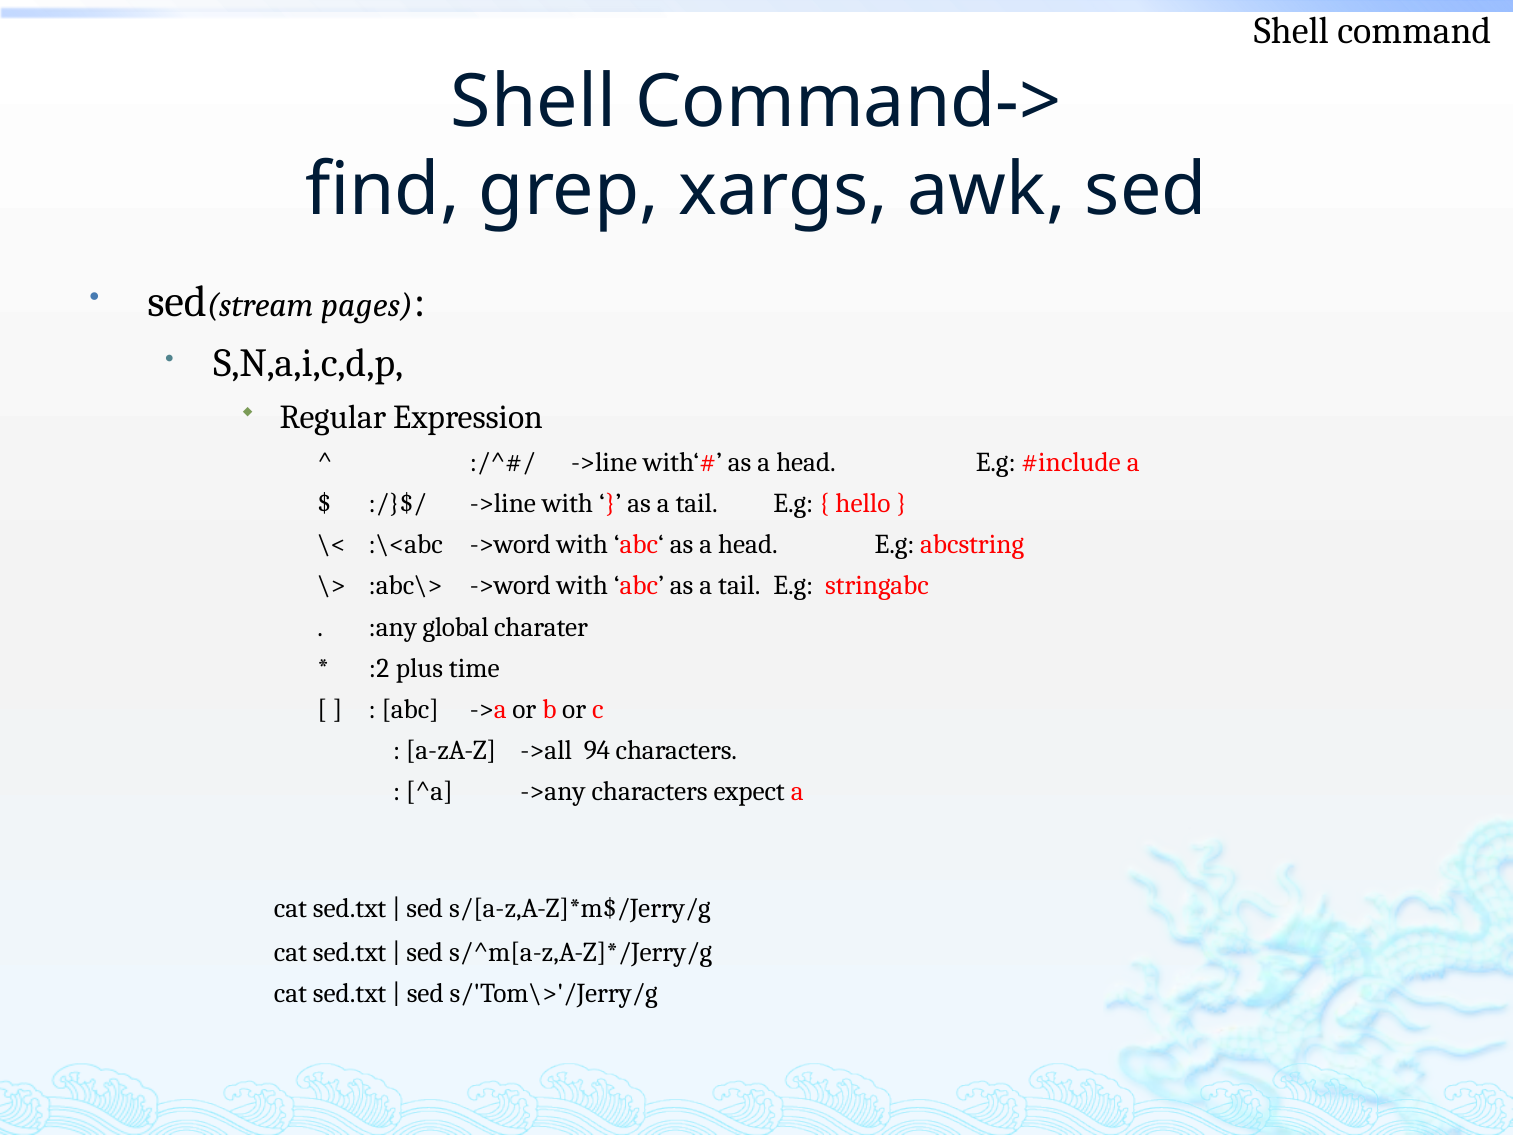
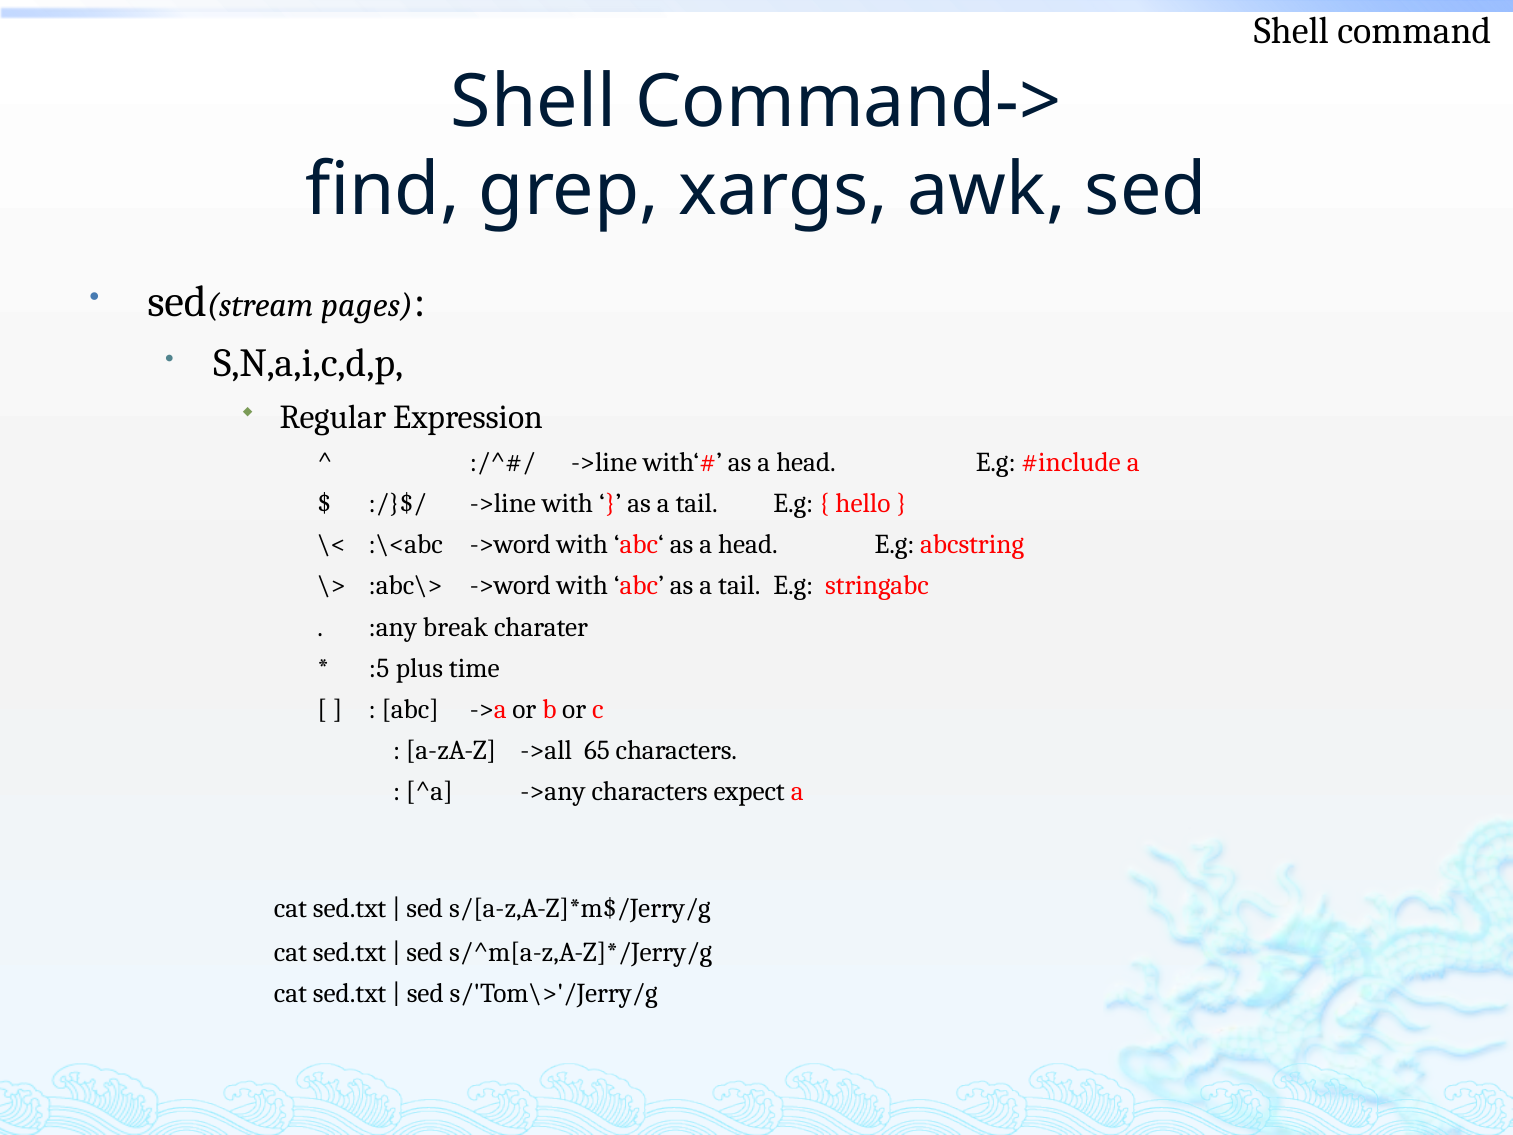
global: global -> break (455, 627)
:2: :2 -> :5 (379, 668)
94: 94 -> 65 (597, 751)
